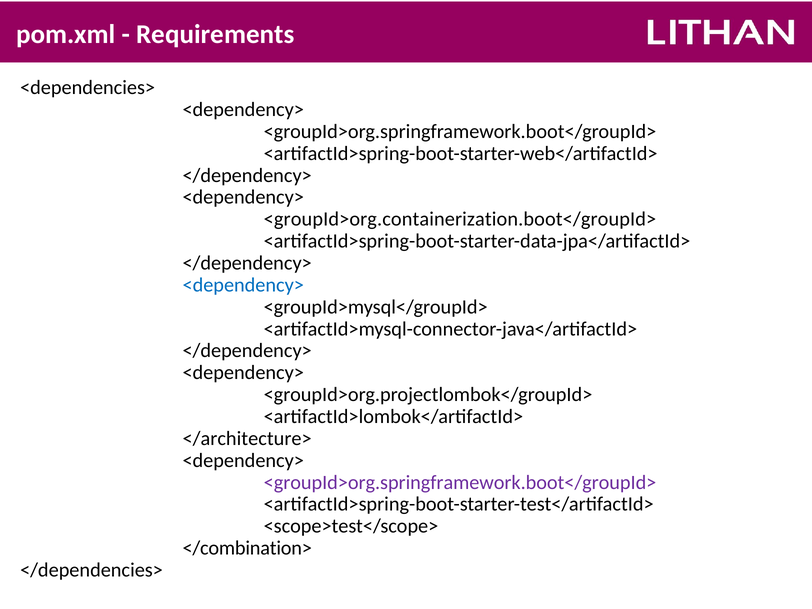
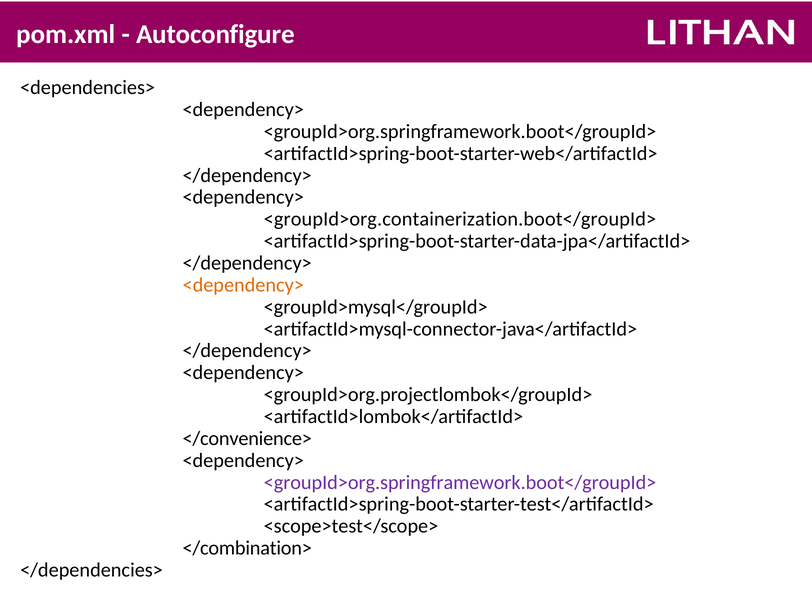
Requirements: Requirements -> Autoconfigure (215, 34)
<dependency> colour: blue -> orange (243, 285)
</architecture>: </architecture> -> </convenience> (247, 438)
